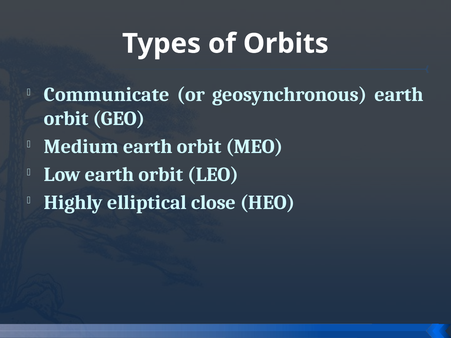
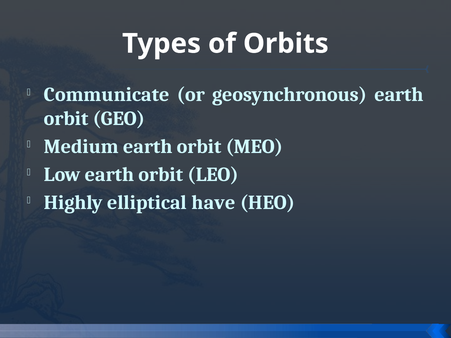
close: close -> have (213, 203)
